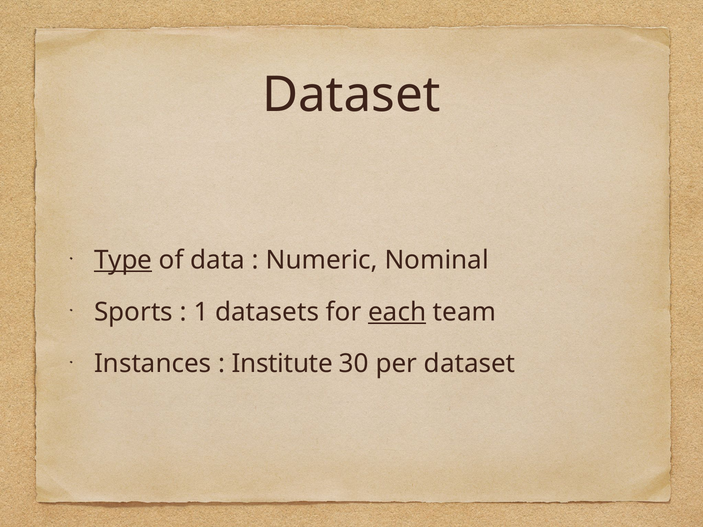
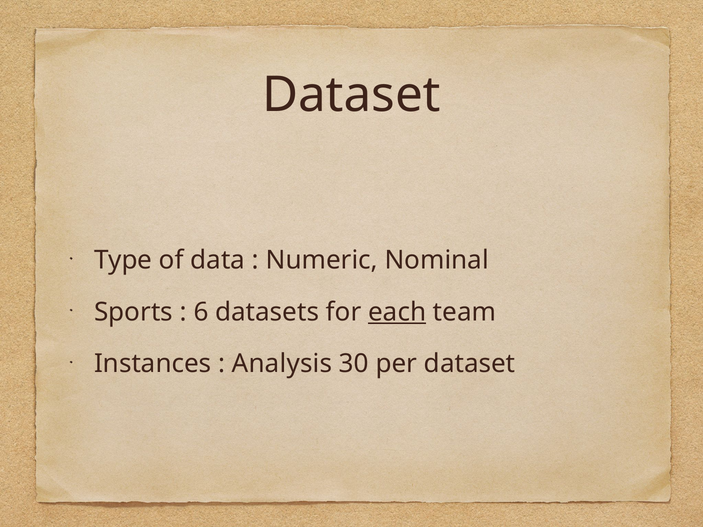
Type underline: present -> none (123, 260)
1: 1 -> 6 (201, 312)
Institute: Institute -> Analysis (282, 364)
